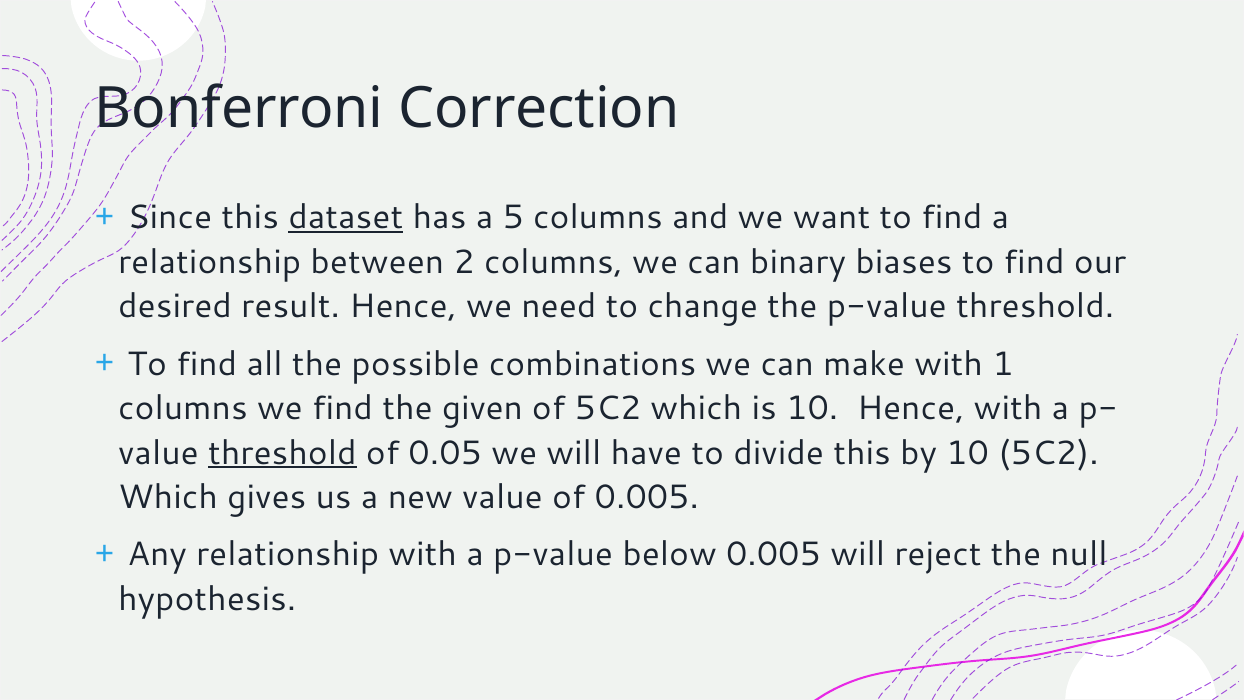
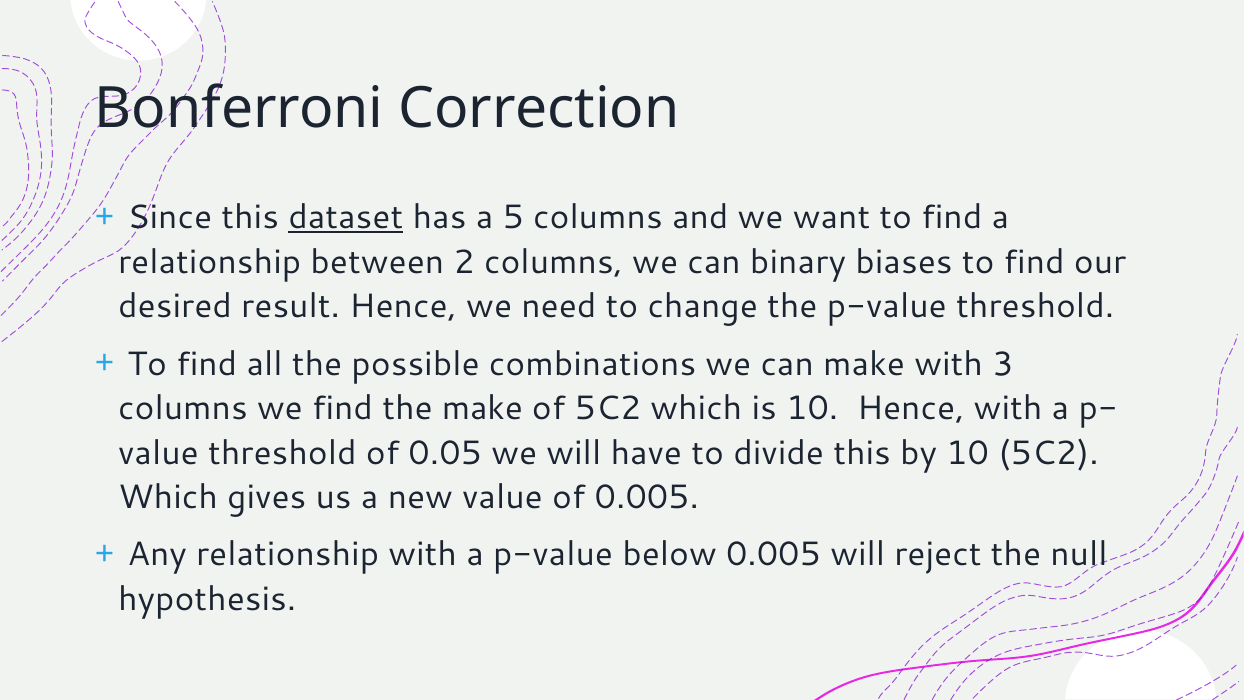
1: 1 -> 3 (1003, 364)
the given: given -> make (482, 408)
threshold underline: present -> none (282, 453)
